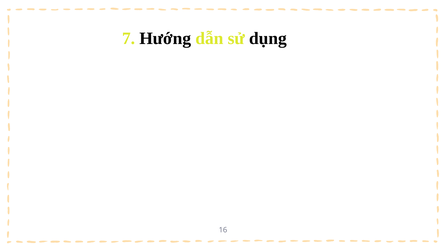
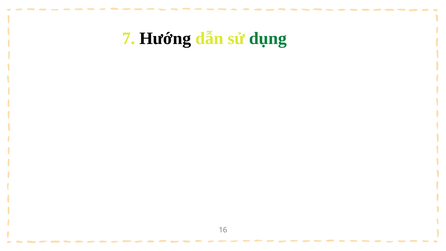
dụng colour: black -> green (268, 38)
